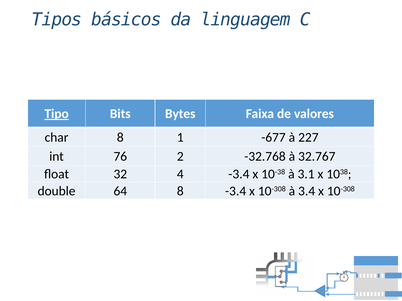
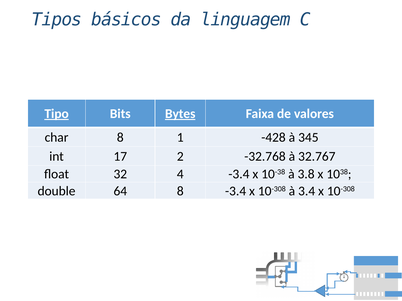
Bytes underline: none -> present (180, 114)
-677: -677 -> -428 (273, 138)
227: 227 -> 345 (308, 138)
76: 76 -> 17 (120, 157)
3.1: 3.1 -> 3.8 (306, 174)
